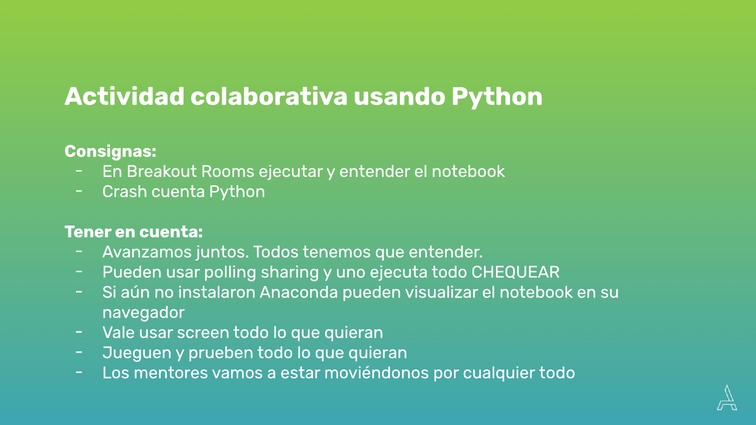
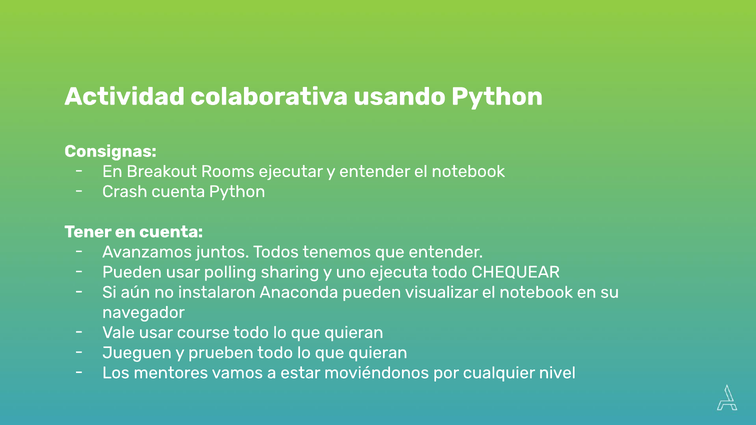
screen: screen -> course (203, 333)
cualquier todo: todo -> nivel (557, 373)
